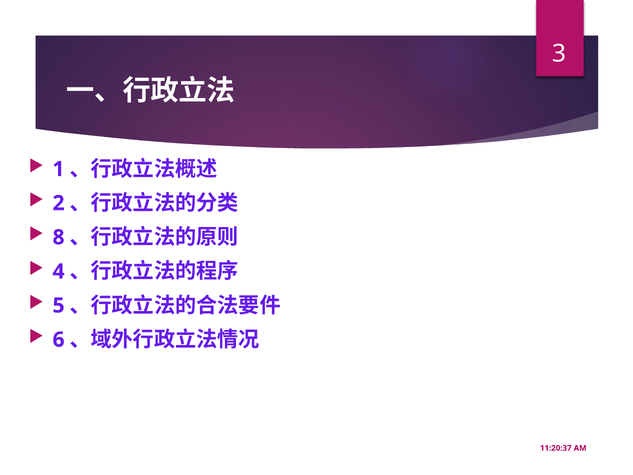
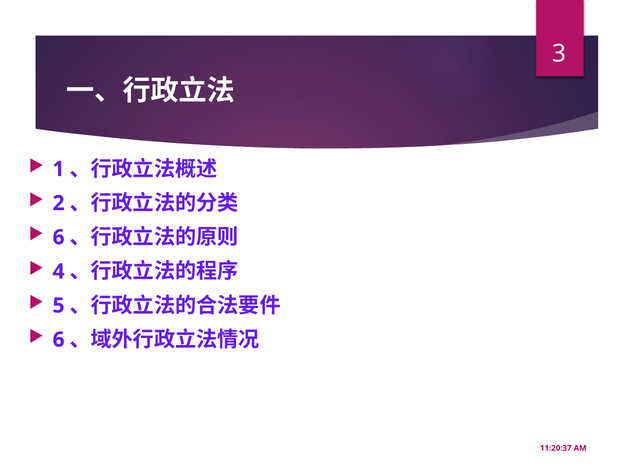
8: 8 -> 6 (59, 237)
